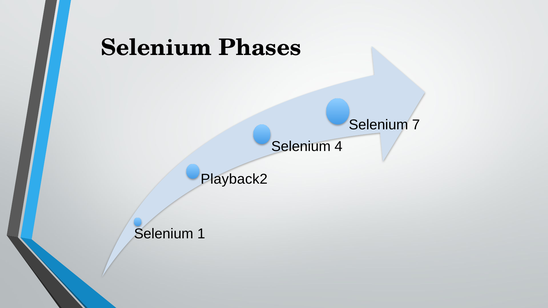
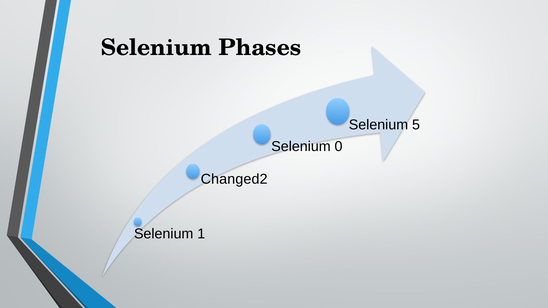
7: 7 -> 5 (416, 125)
4: 4 -> 0 (339, 147)
Playback2: Playback2 -> Changed2 (234, 179)
